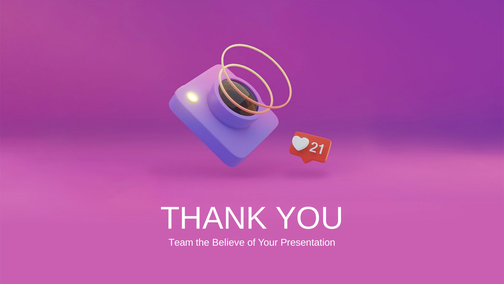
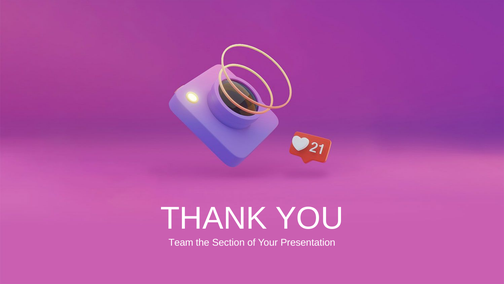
Believe: Believe -> Section (228, 242)
